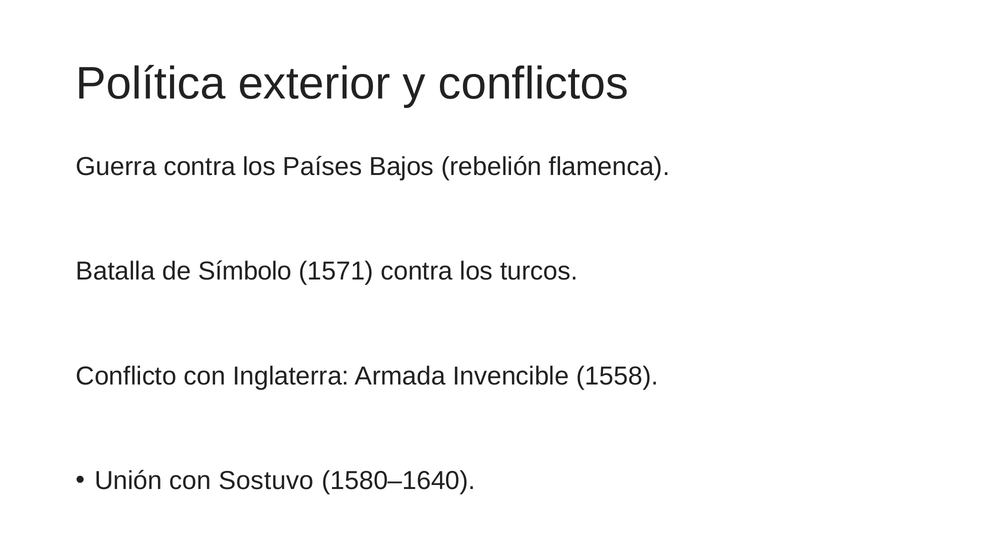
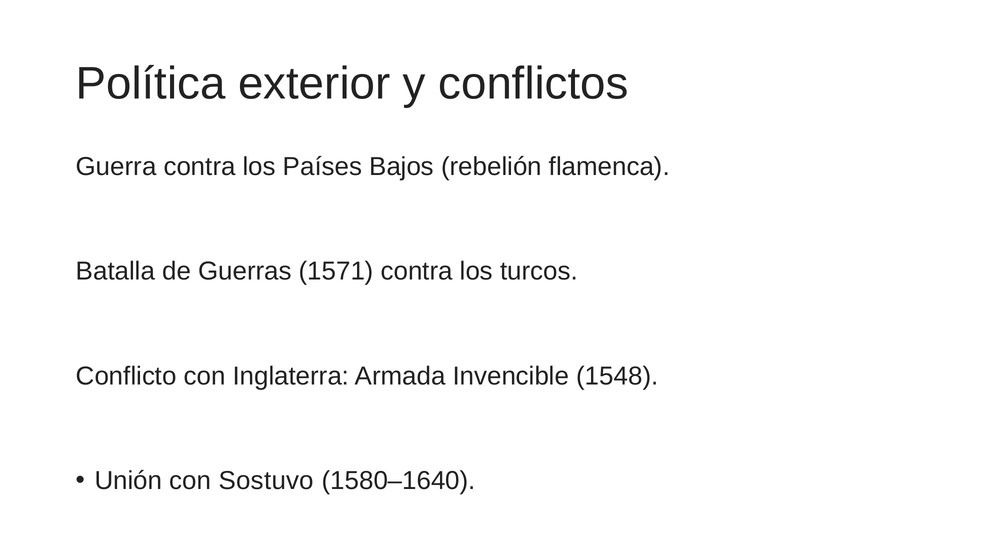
Símbolo: Símbolo -> Guerras (245, 271)
1558: 1558 -> 1548 (617, 376)
